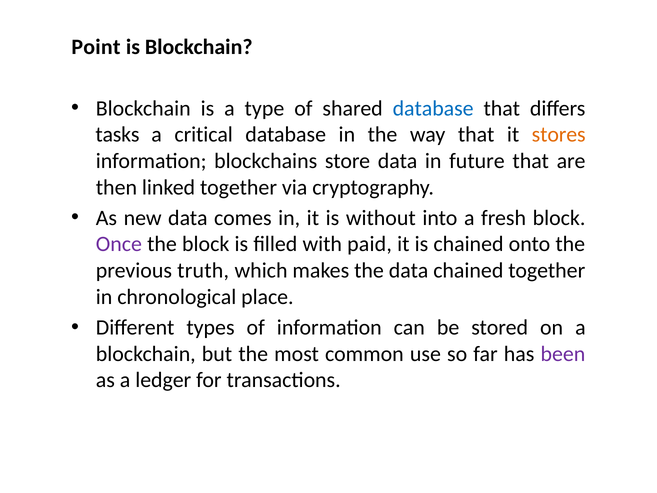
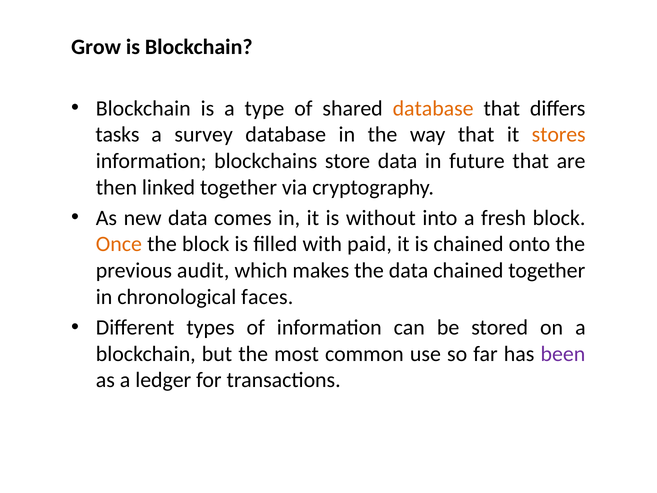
Point: Point -> Grow (96, 47)
database colour: blue -> orange (433, 108)
critical: critical -> survey (204, 135)
Once colour: purple -> orange (119, 244)
truth: truth -> audit (203, 270)
place: place -> faces (267, 297)
